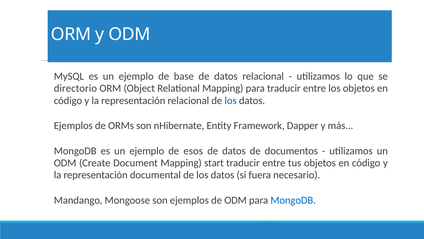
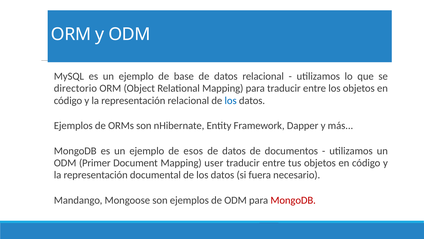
Create: Create -> Primer (95, 163)
start: start -> user (214, 163)
MongoDB colour: blue -> red (293, 200)
